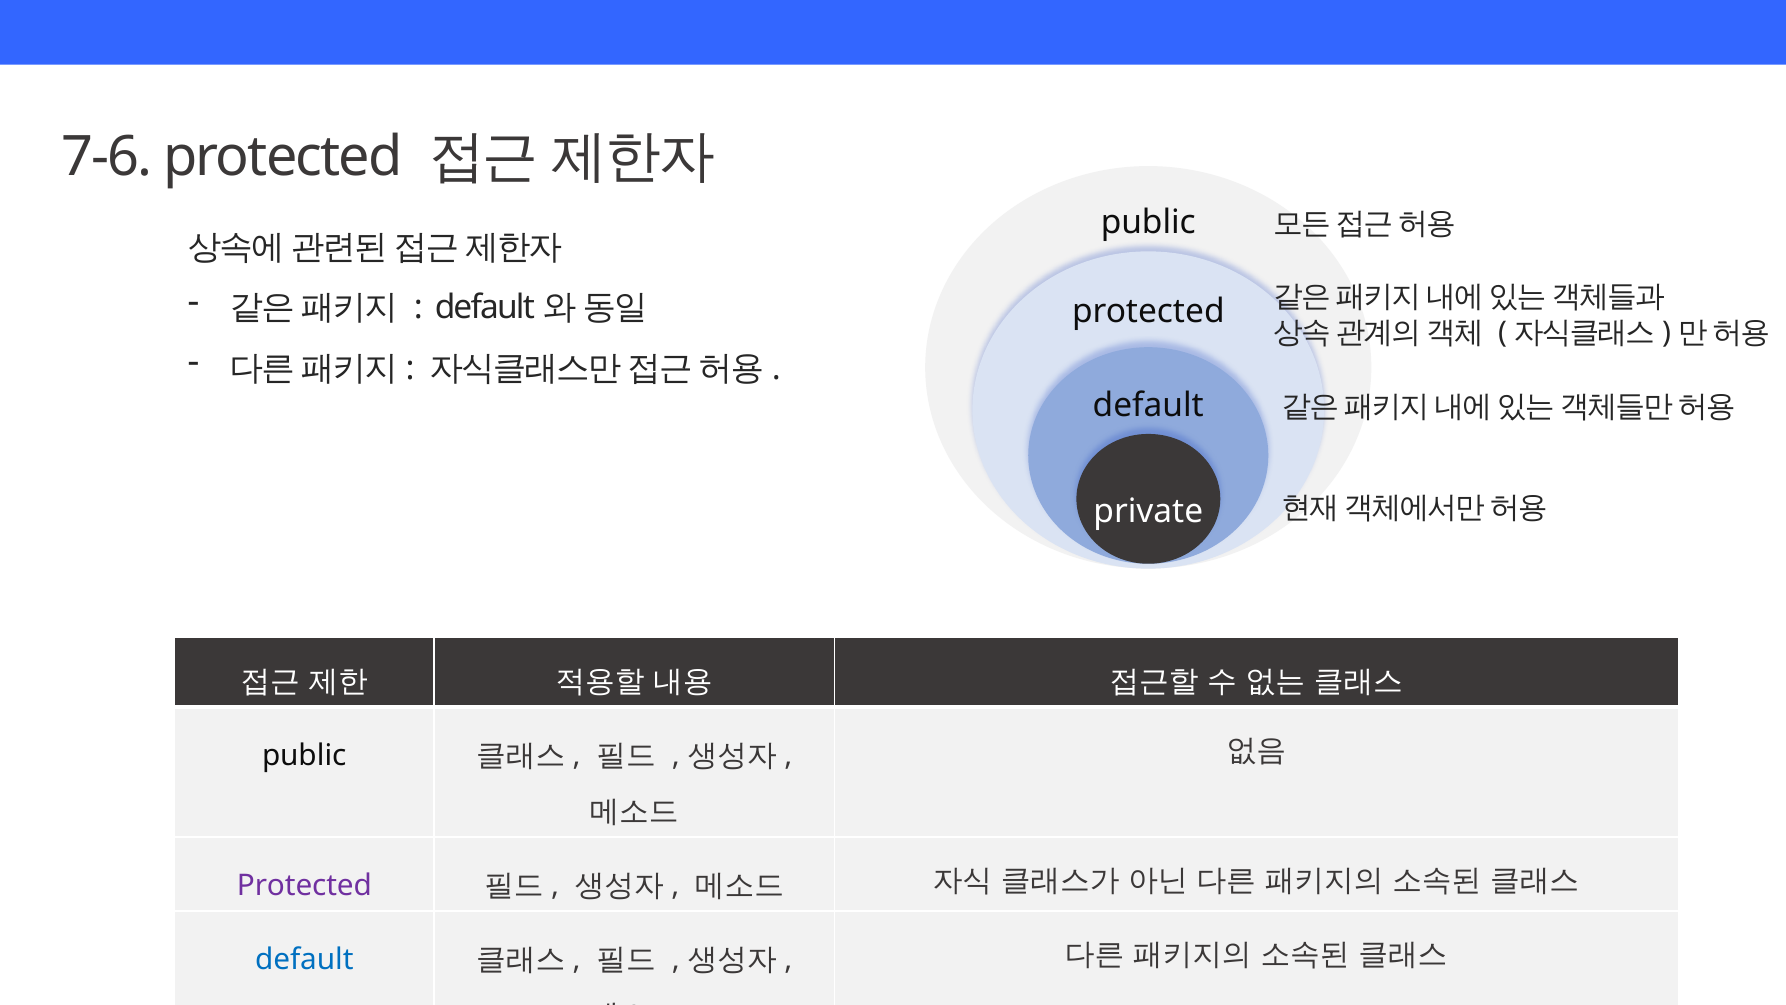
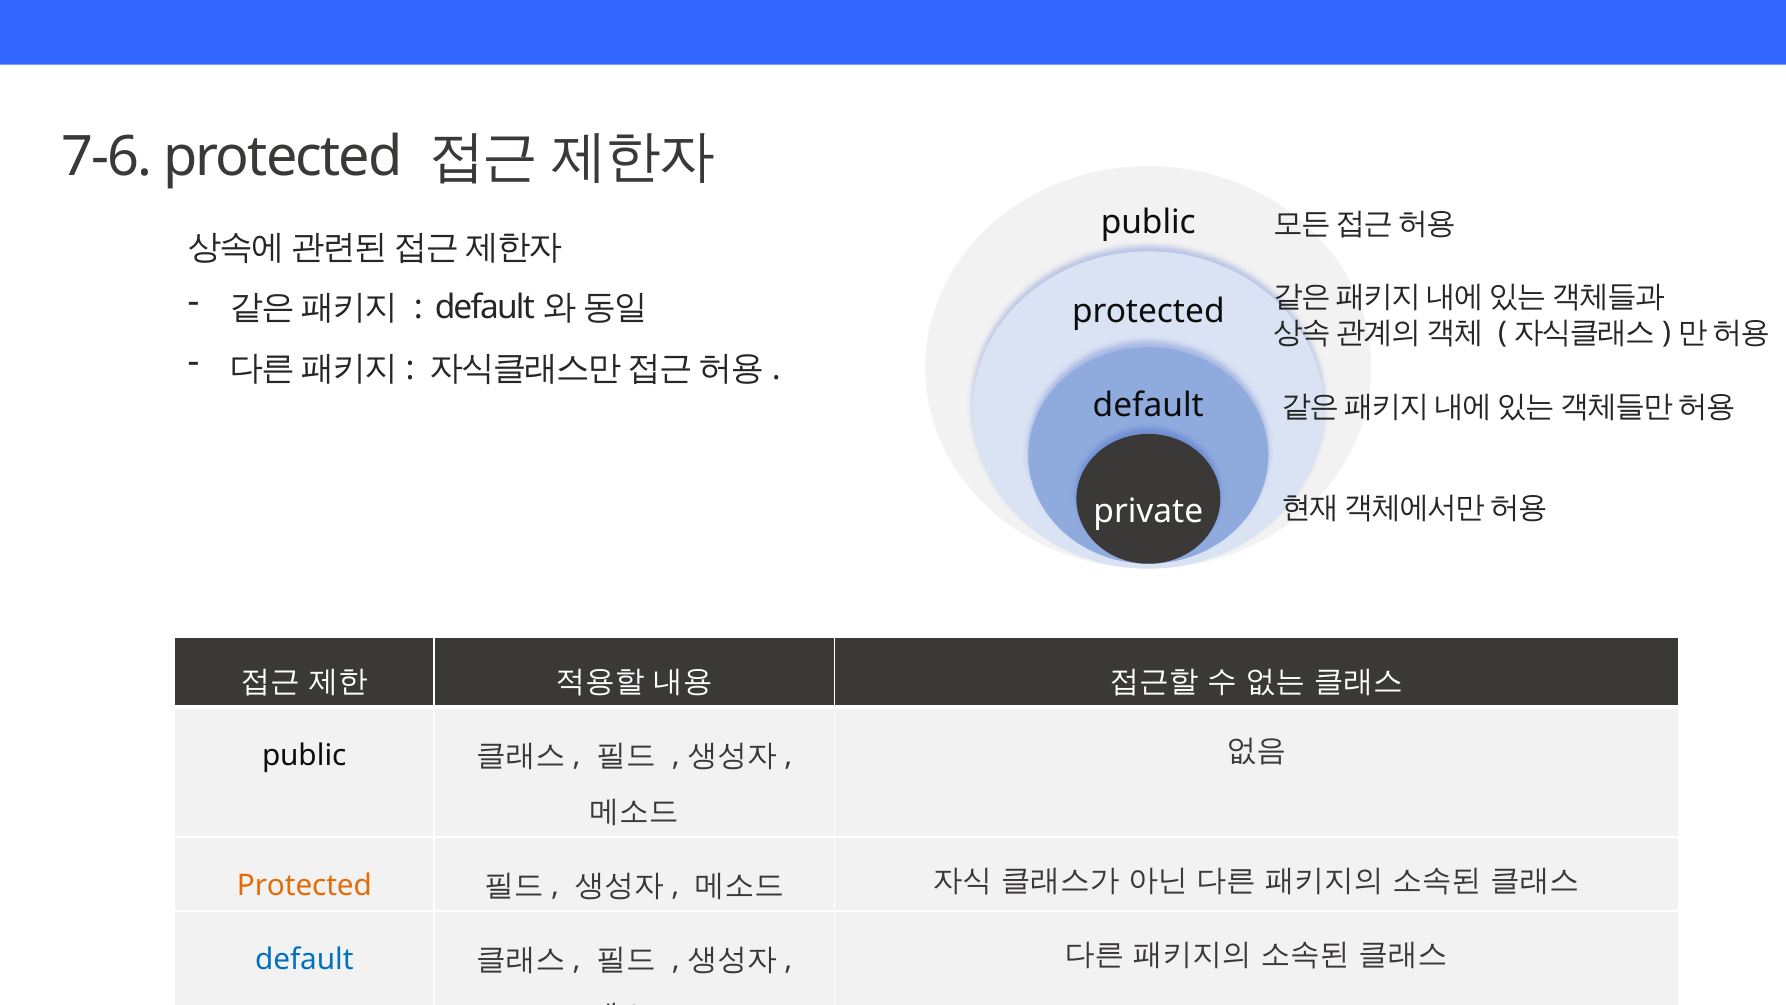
Protected colour: purple -> orange (304, 885)
